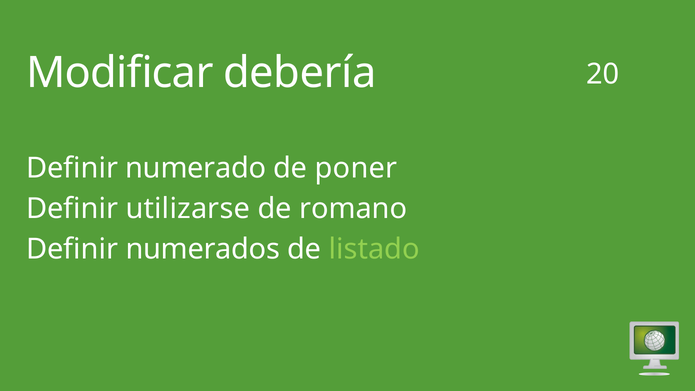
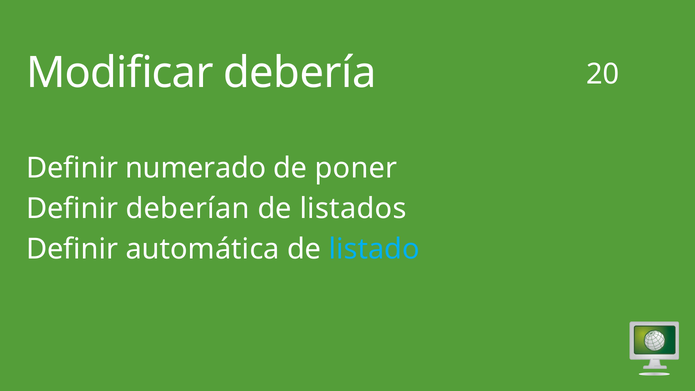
utilizarse: utilizarse -> deberían (188, 209)
romano: romano -> listados (353, 209)
numerados: numerados -> automática (203, 249)
listado colour: light green -> light blue (374, 249)
